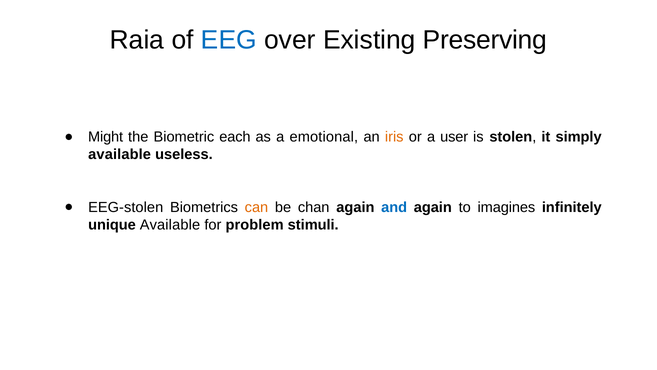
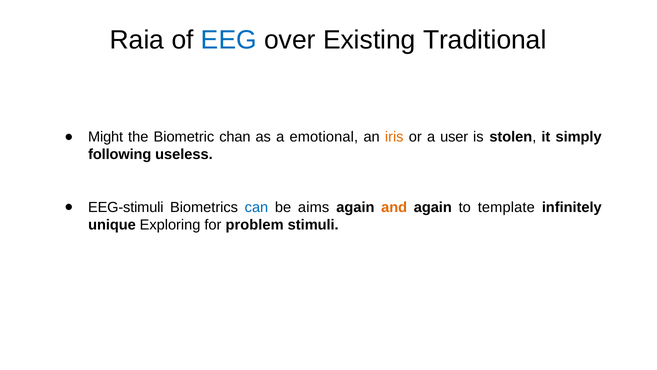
Preserving: Preserving -> Traditional (485, 40)
each: each -> chan (235, 137)
available: available -> following (120, 154)
EEG-stolen: EEG-stolen -> EEG-stimuli (126, 207)
can colour: orange -> blue (256, 207)
chan: chan -> aims (314, 207)
and colour: blue -> orange (394, 207)
imagines: imagines -> template (506, 207)
unique Available: Available -> Exploring (170, 224)
